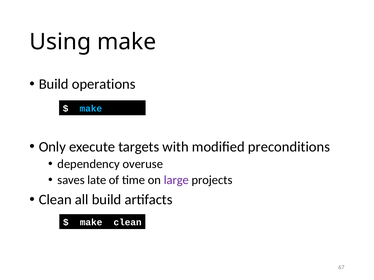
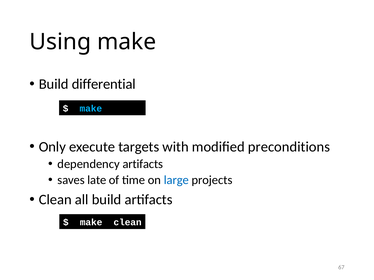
operations: operations -> differential (104, 84)
dependency overuse: overuse -> artifacts (143, 164)
large colour: purple -> blue (176, 180)
